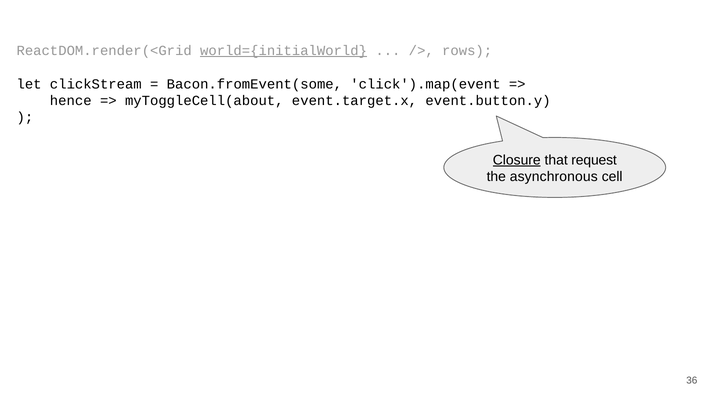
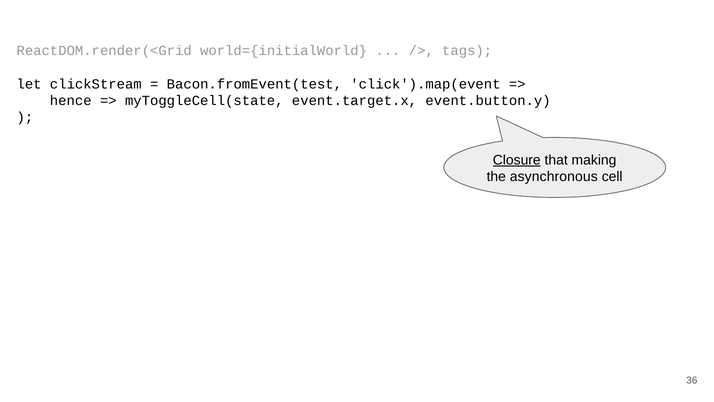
world={initialWorld underline: present -> none (284, 51)
rows: rows -> tags (467, 51)
Bacon.fromEvent(some: Bacon.fromEvent(some -> Bacon.fromEvent(test (254, 84)
myToggleCell(about: myToggleCell(about -> myToggleCell(state (204, 101)
request: request -> making (594, 160)
